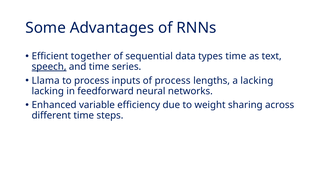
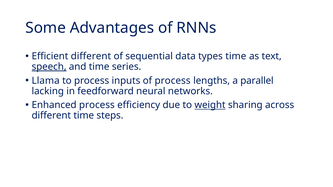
Efficient together: together -> different (91, 56)
a lacking: lacking -> parallel (257, 81)
Enhanced variable: variable -> process (97, 105)
weight underline: none -> present (210, 105)
